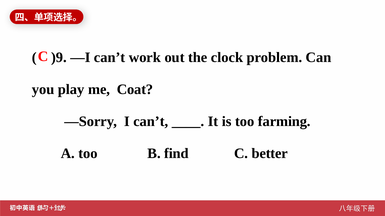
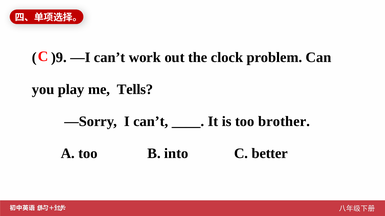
Coat: Coat -> Tells (135, 90)
farming: farming -> brother (284, 122)
find: find -> into (176, 154)
